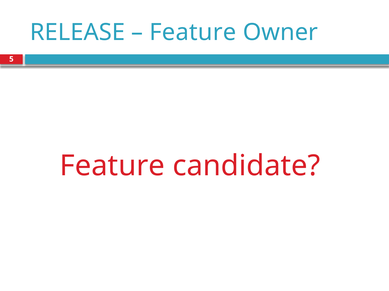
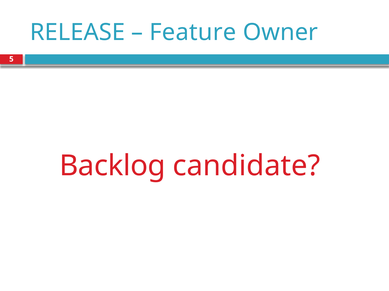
Feature: Feature -> Backlog (112, 166)
